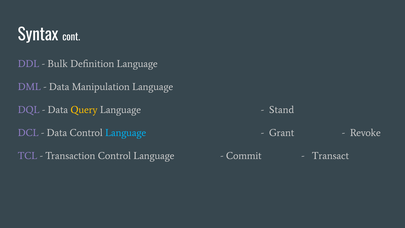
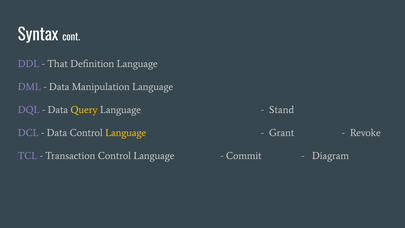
Bulk: Bulk -> That (58, 64)
Language colour: light blue -> yellow (126, 133)
Transact: Transact -> Diagram (331, 156)
